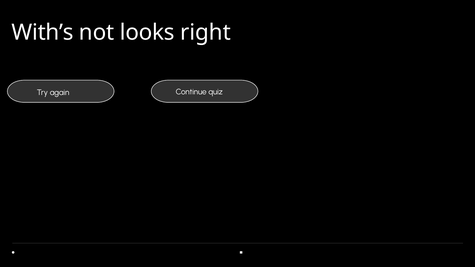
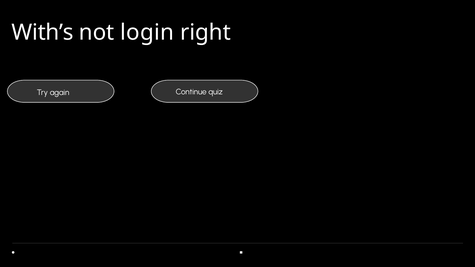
looks: looks -> login (147, 32)
